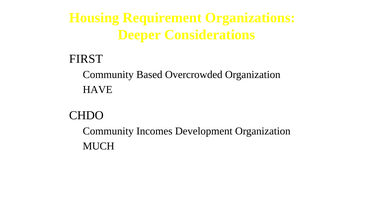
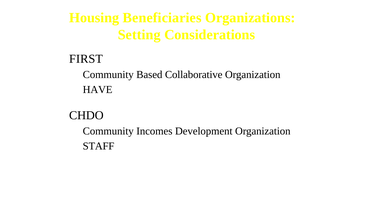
Requirement: Requirement -> Beneficiaries (162, 18)
Deeper: Deeper -> Setting (139, 35)
Overcrowded: Overcrowded -> Collaborative (194, 75)
MUCH: MUCH -> STAFF (99, 146)
